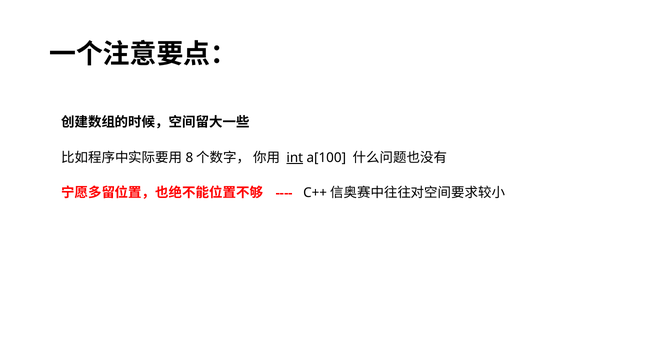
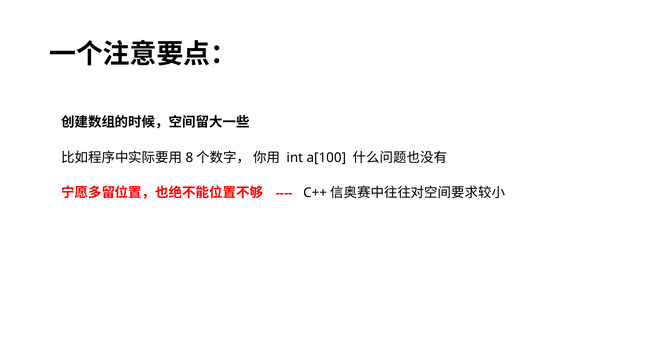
int underline: present -> none (295, 158)
